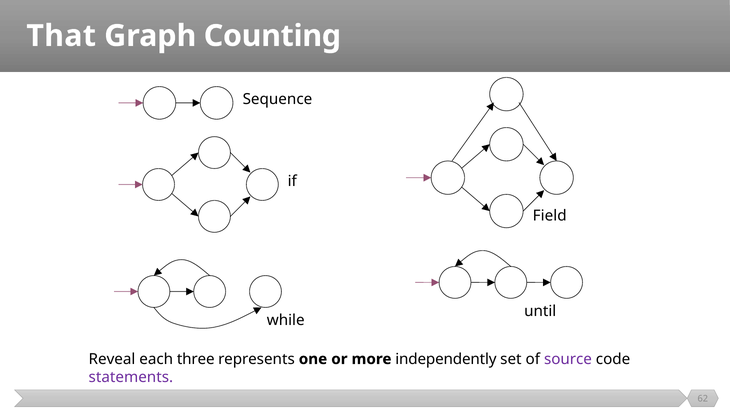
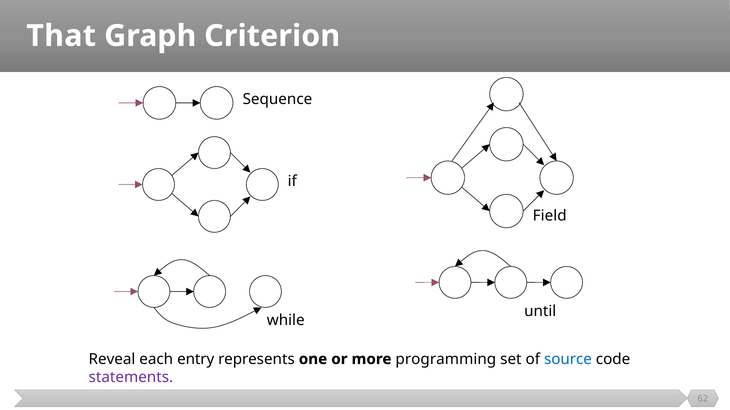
Counting: Counting -> Criterion (272, 36)
three: three -> entry (196, 360)
independently: independently -> programming (446, 360)
source colour: purple -> blue (568, 360)
